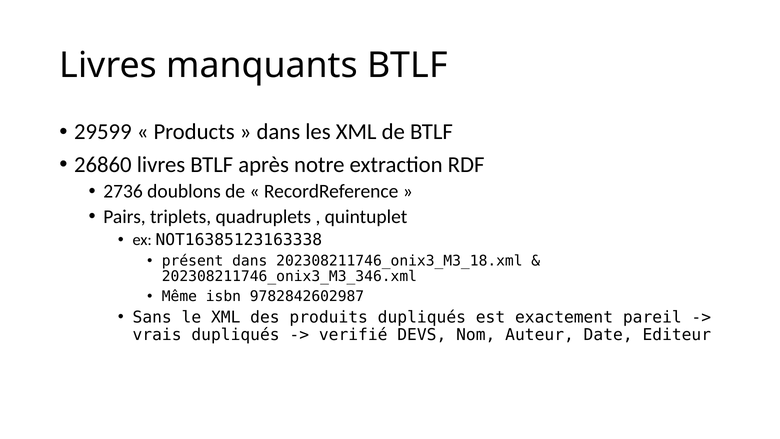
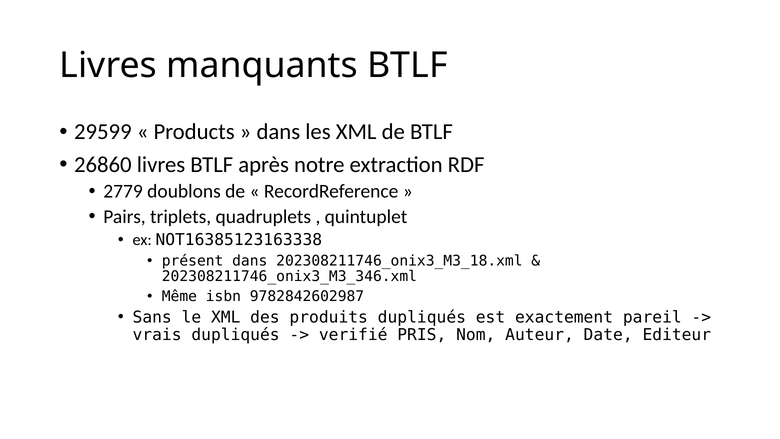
2736: 2736 -> 2779 (123, 191)
DEVS: DEVS -> PRIS (422, 335)
